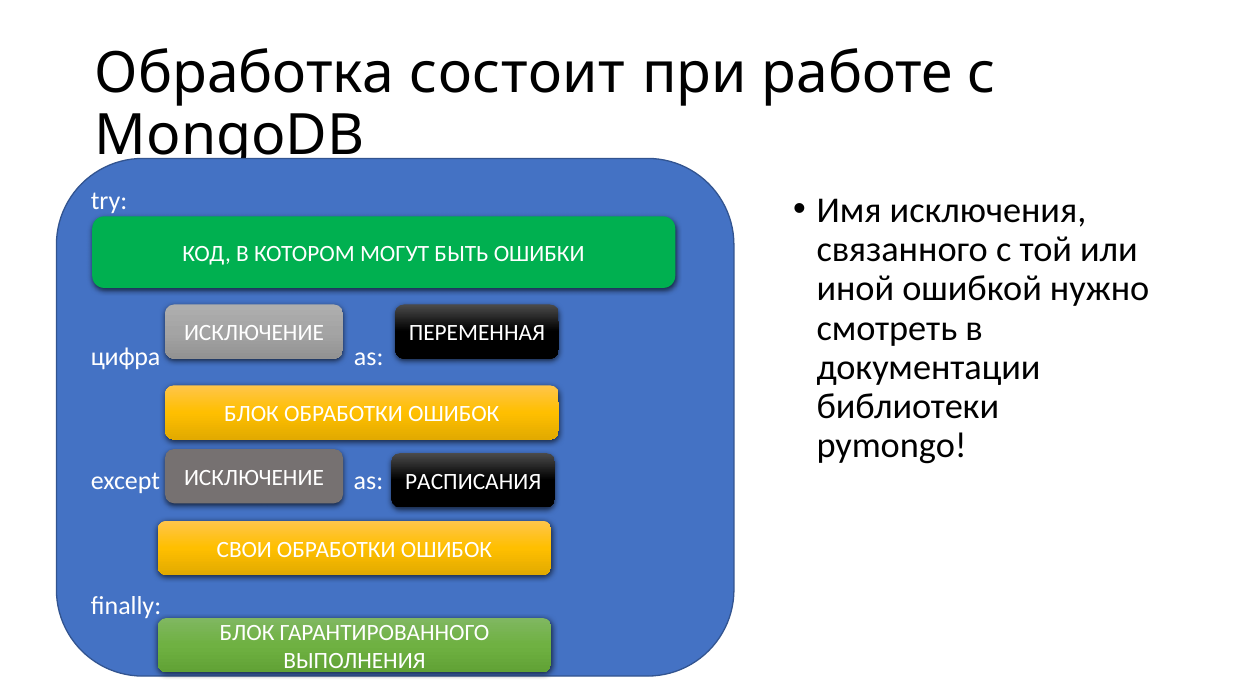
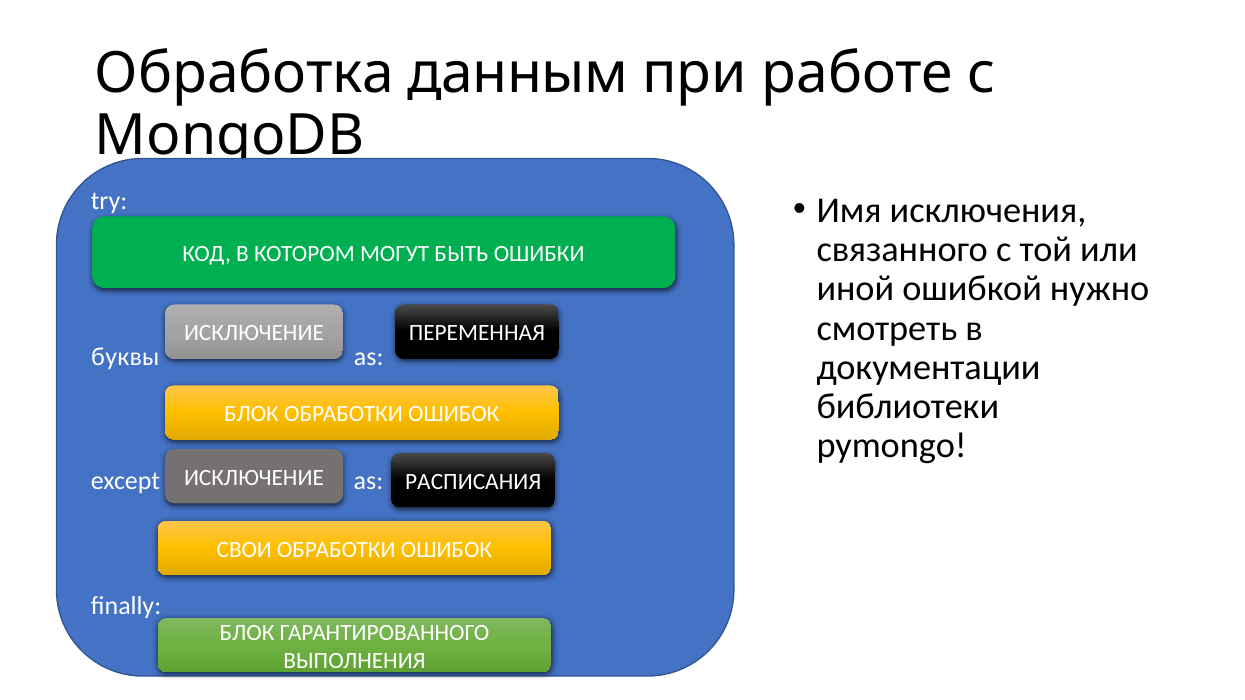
состоит: состоит -> данным (518, 74)
цифра: цифра -> буквы (125, 357)
